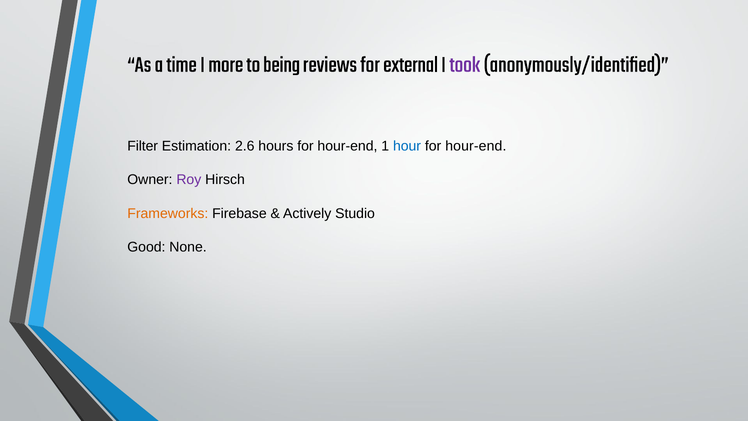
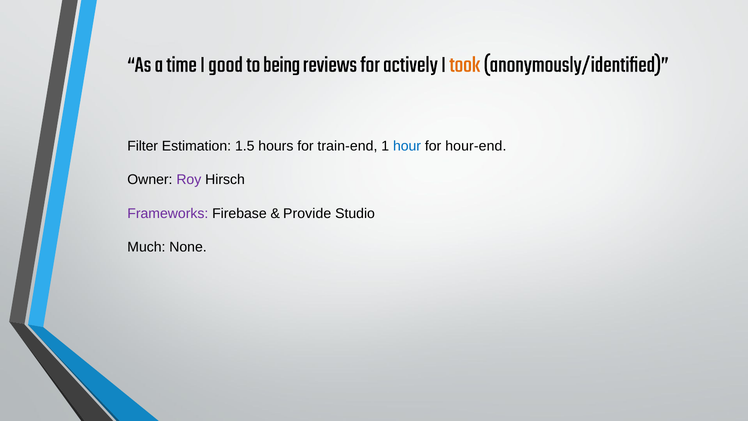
more: more -> good (226, 64)
external: external -> actively (410, 64)
took colour: purple -> orange (465, 64)
2.6: 2.6 -> 1.5 (245, 146)
hours for hour-end: hour-end -> train-end (347, 146)
Frameworks colour: orange -> purple (168, 213)
Actively: Actively -> Provide (307, 213)
Good: Good -> Much (146, 247)
